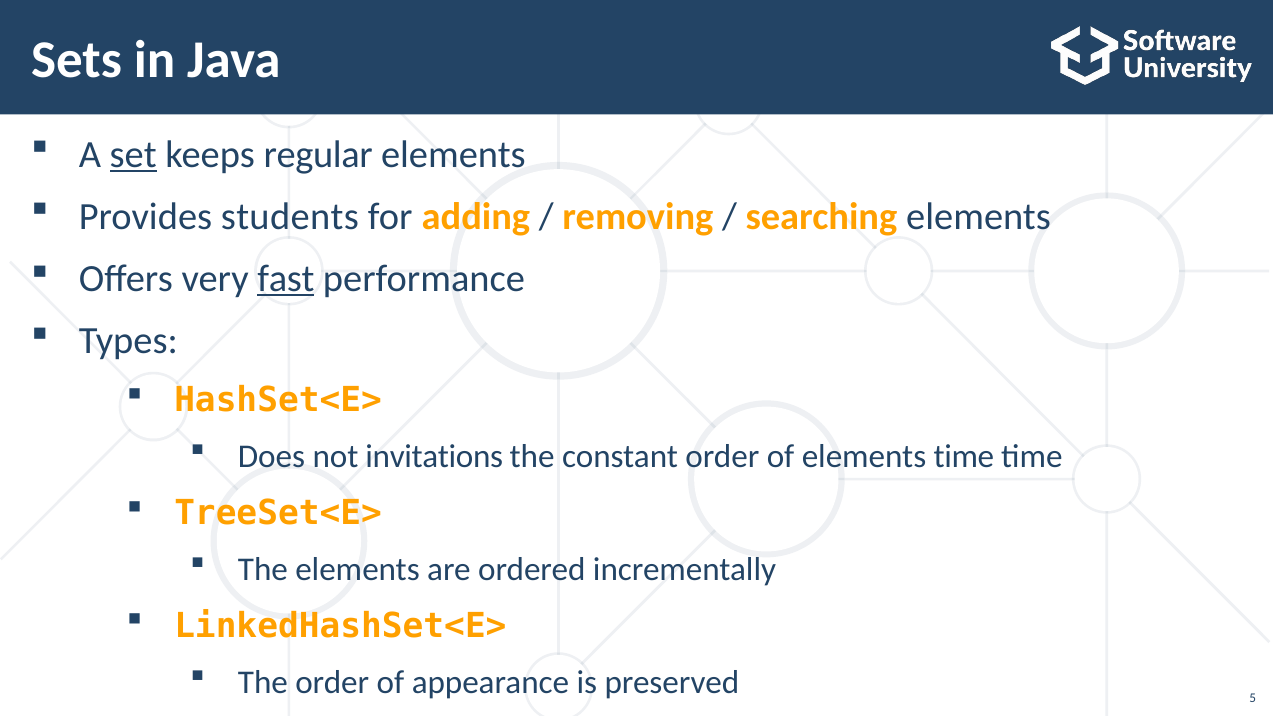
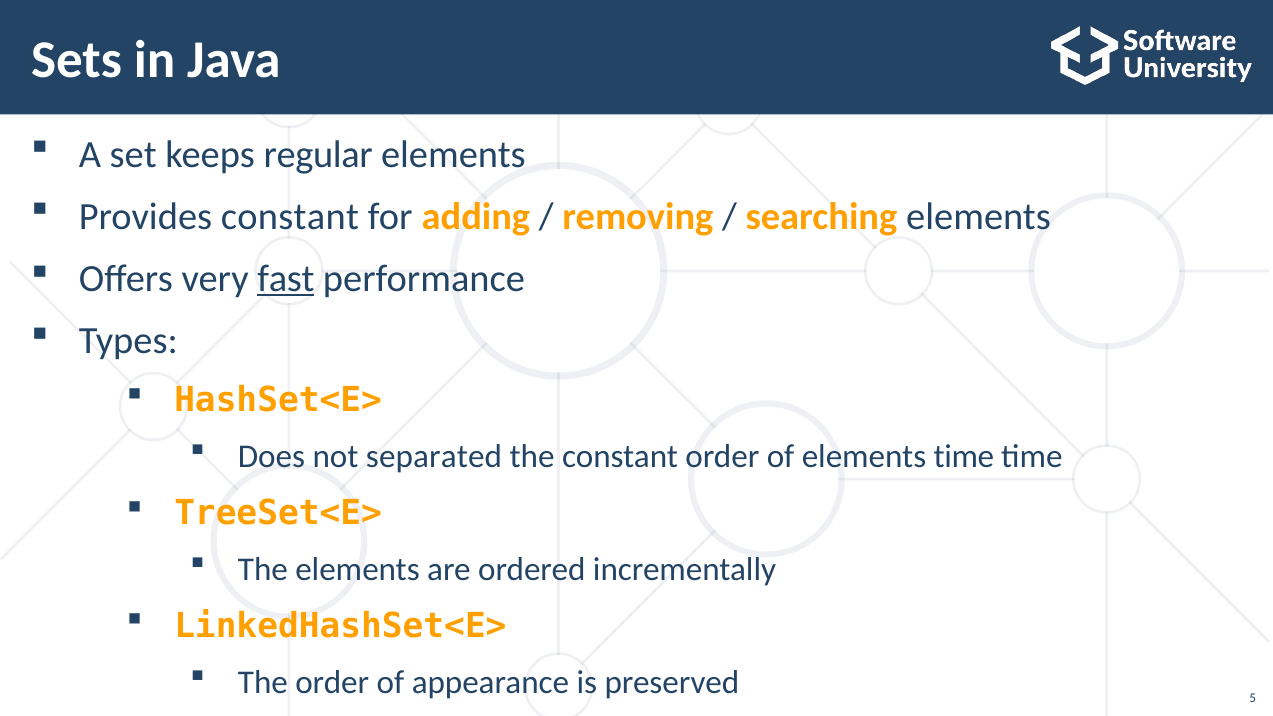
set underline: present -> none (133, 154)
Provides students: students -> constant (290, 217)
invitations: invitations -> separated (434, 457)
